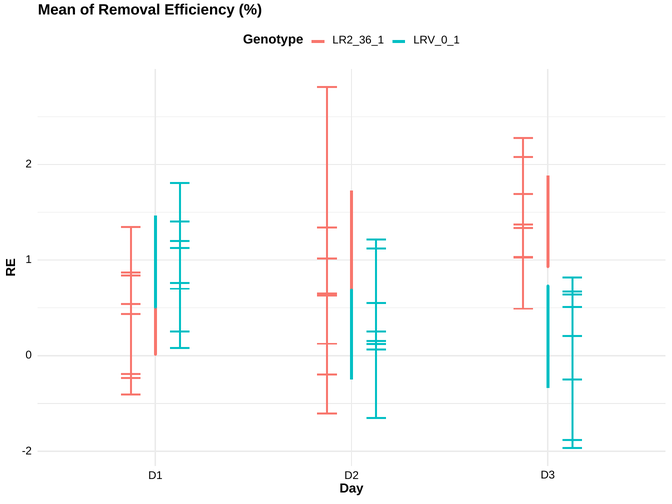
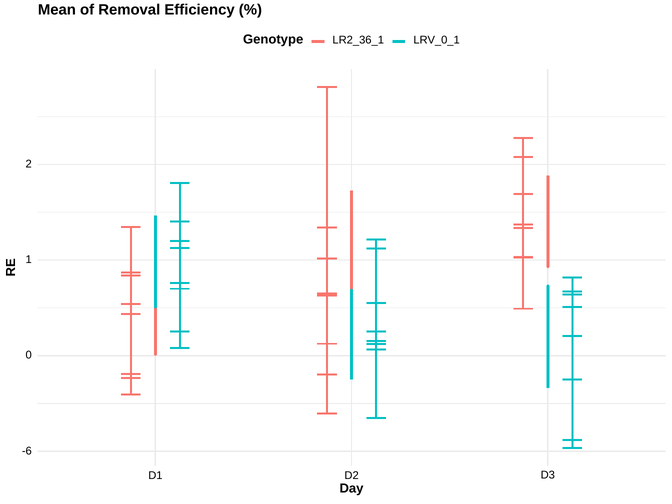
-2: -2 -> -6 (27, 451)
